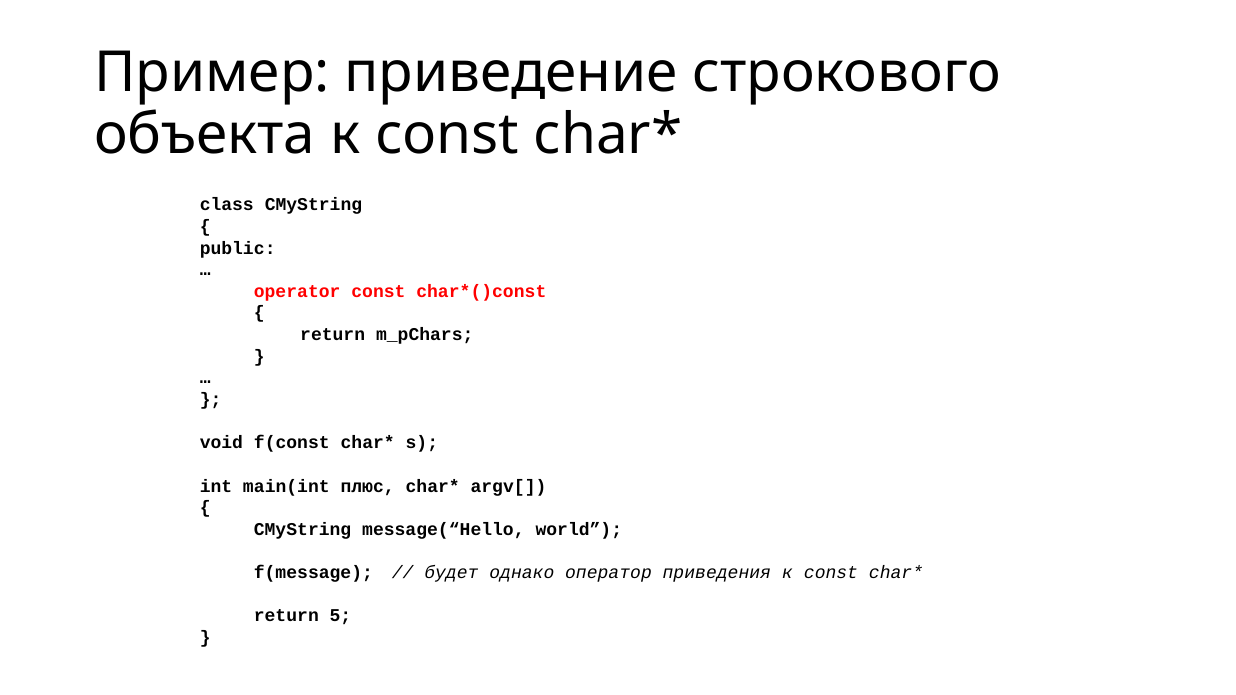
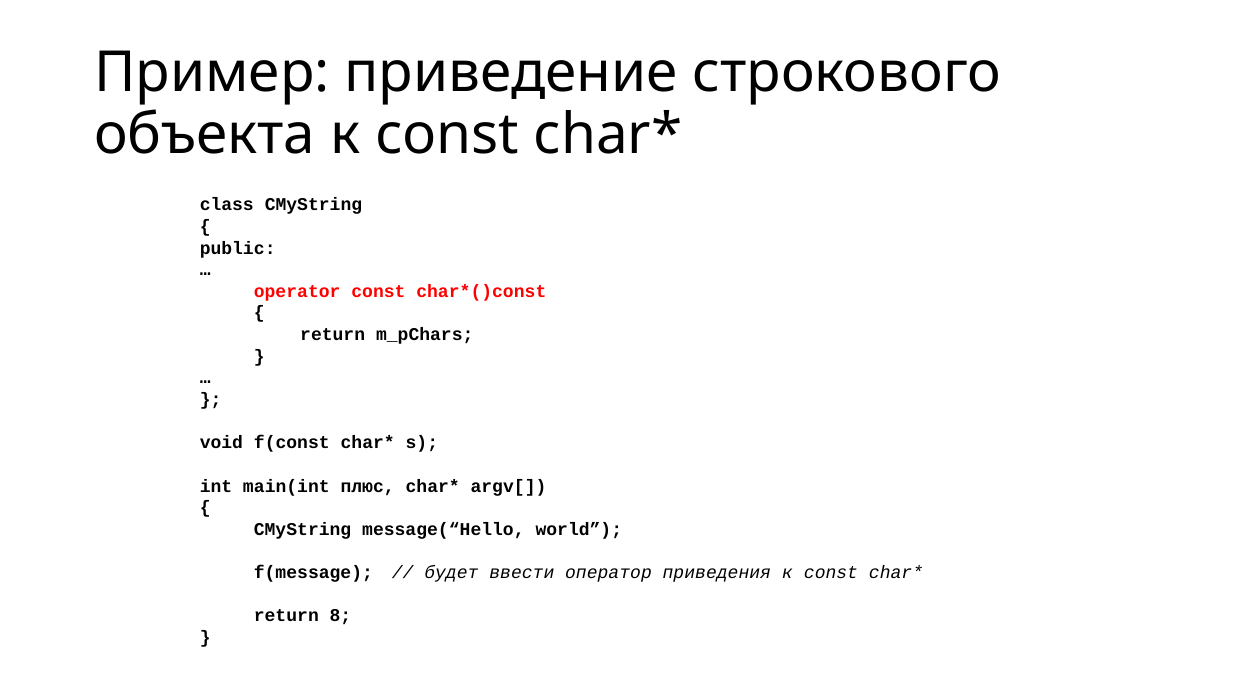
однако: однако -> ввести (522, 573)
5: 5 -> 8 (340, 616)
